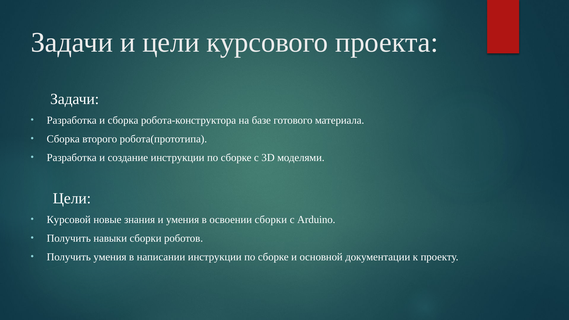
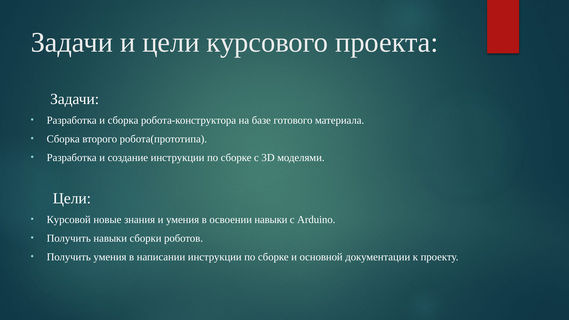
освоении сборки: сборки -> навыки (271, 220)
